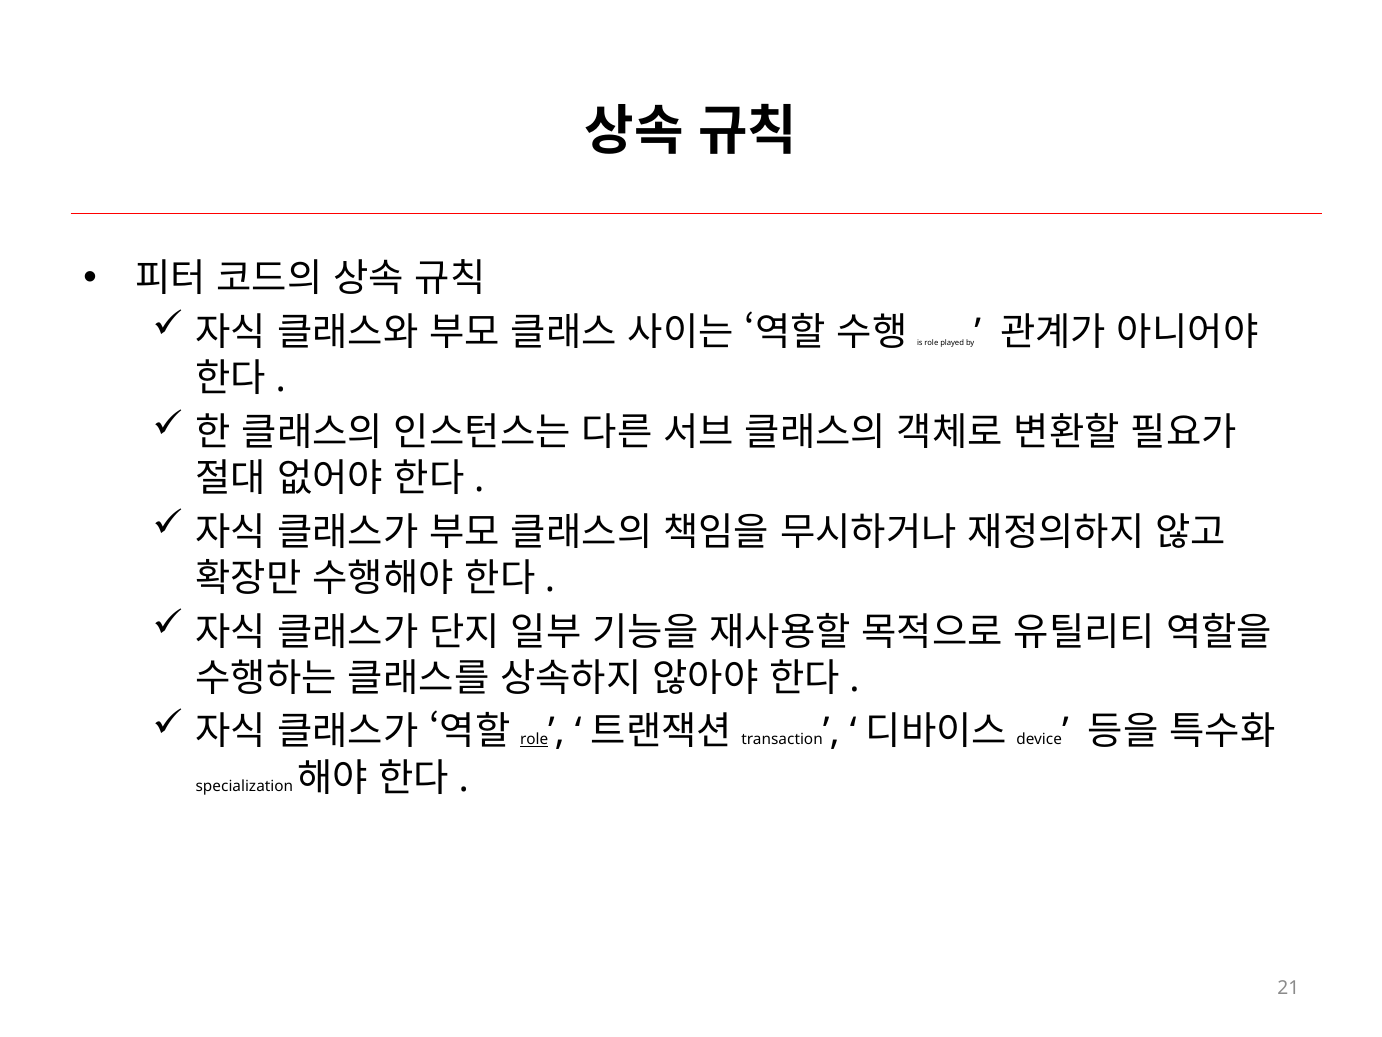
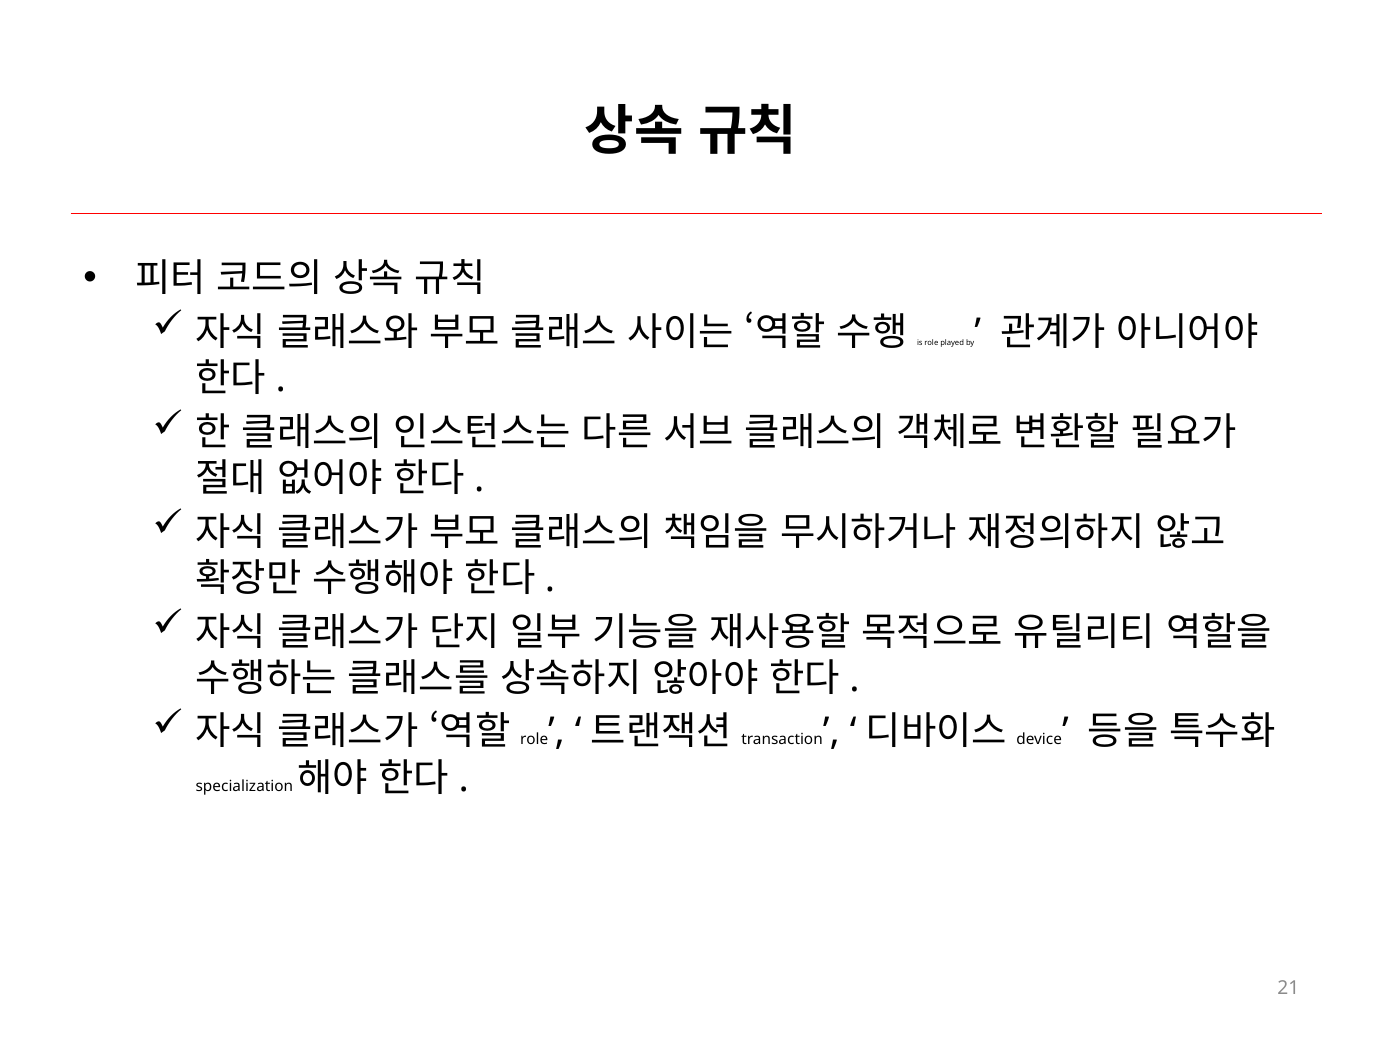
role underline: present -> none (534, 740)
